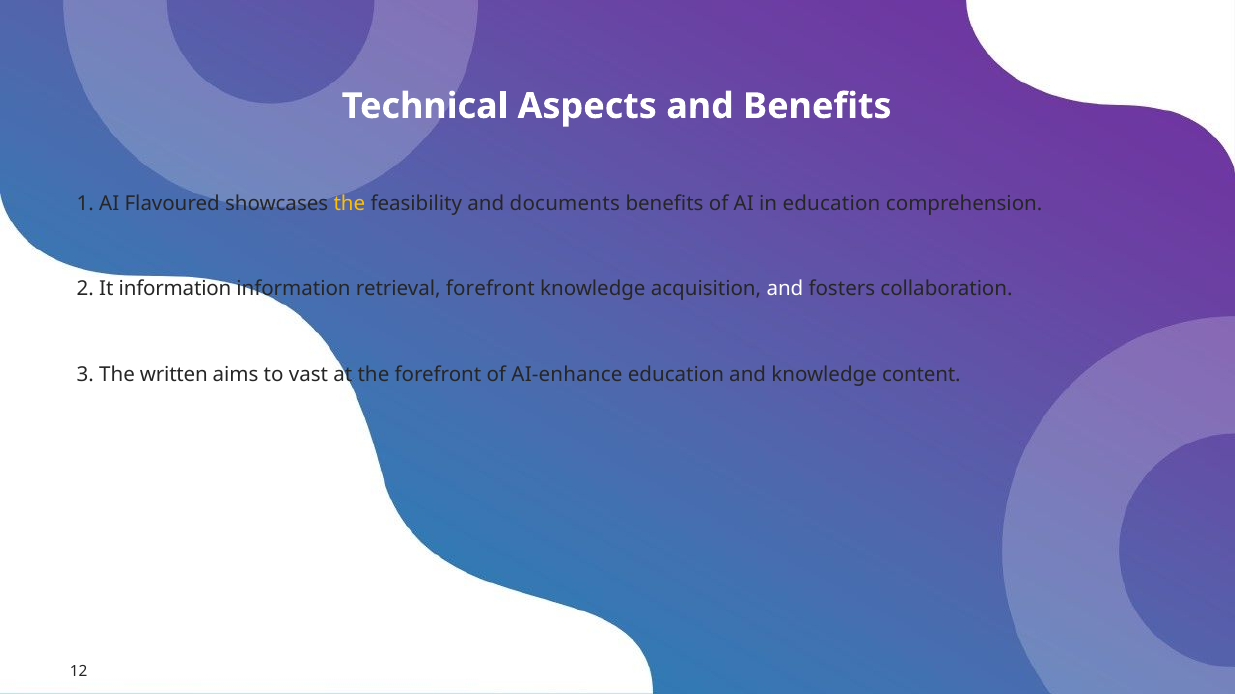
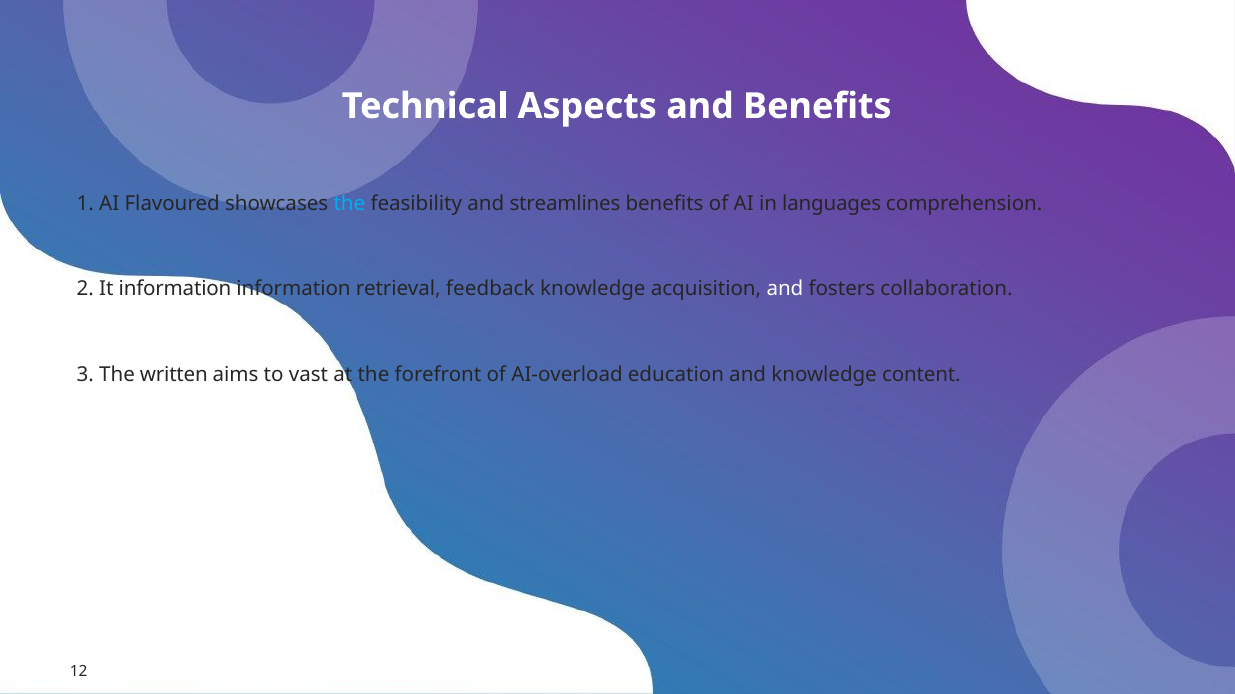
the colour: yellow -> light blue (349, 204)
documents: documents -> streamlines (565, 204)
in education: education -> languages (832, 204)
retrieval forefront: forefront -> feedback (490, 289)
AI-enhance: AI-enhance -> AI-overload (567, 375)
